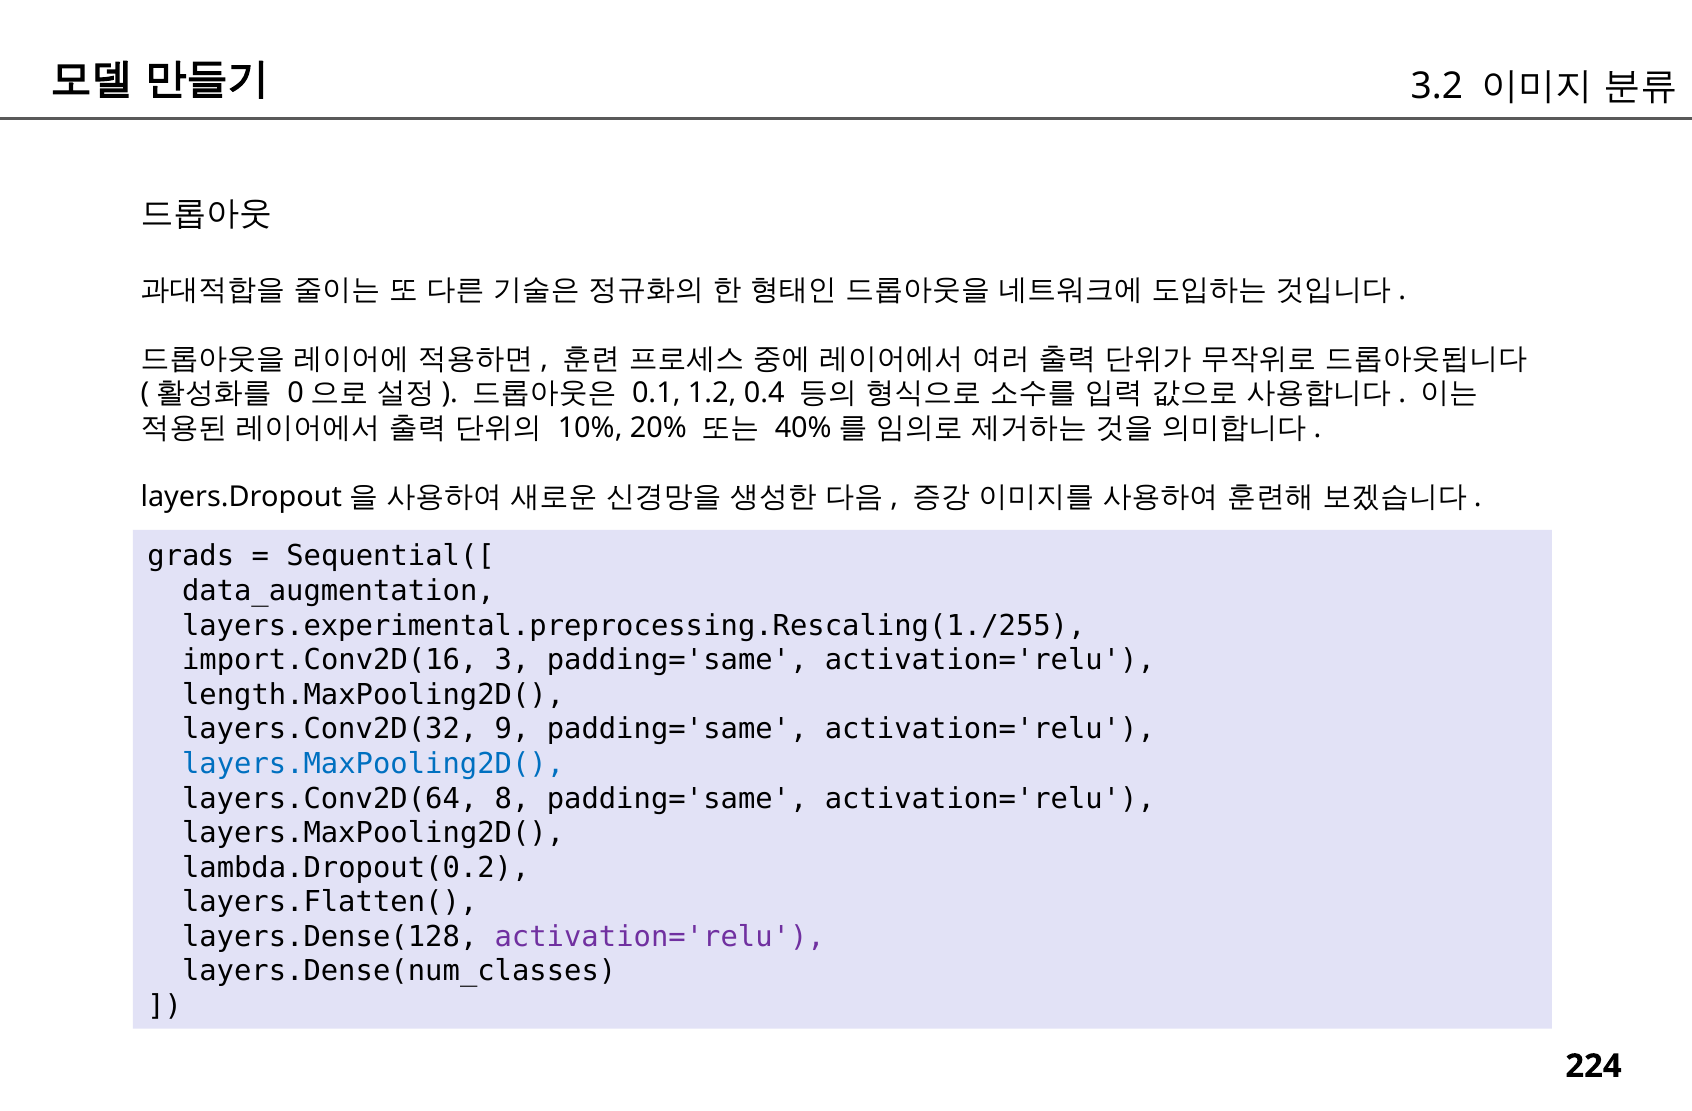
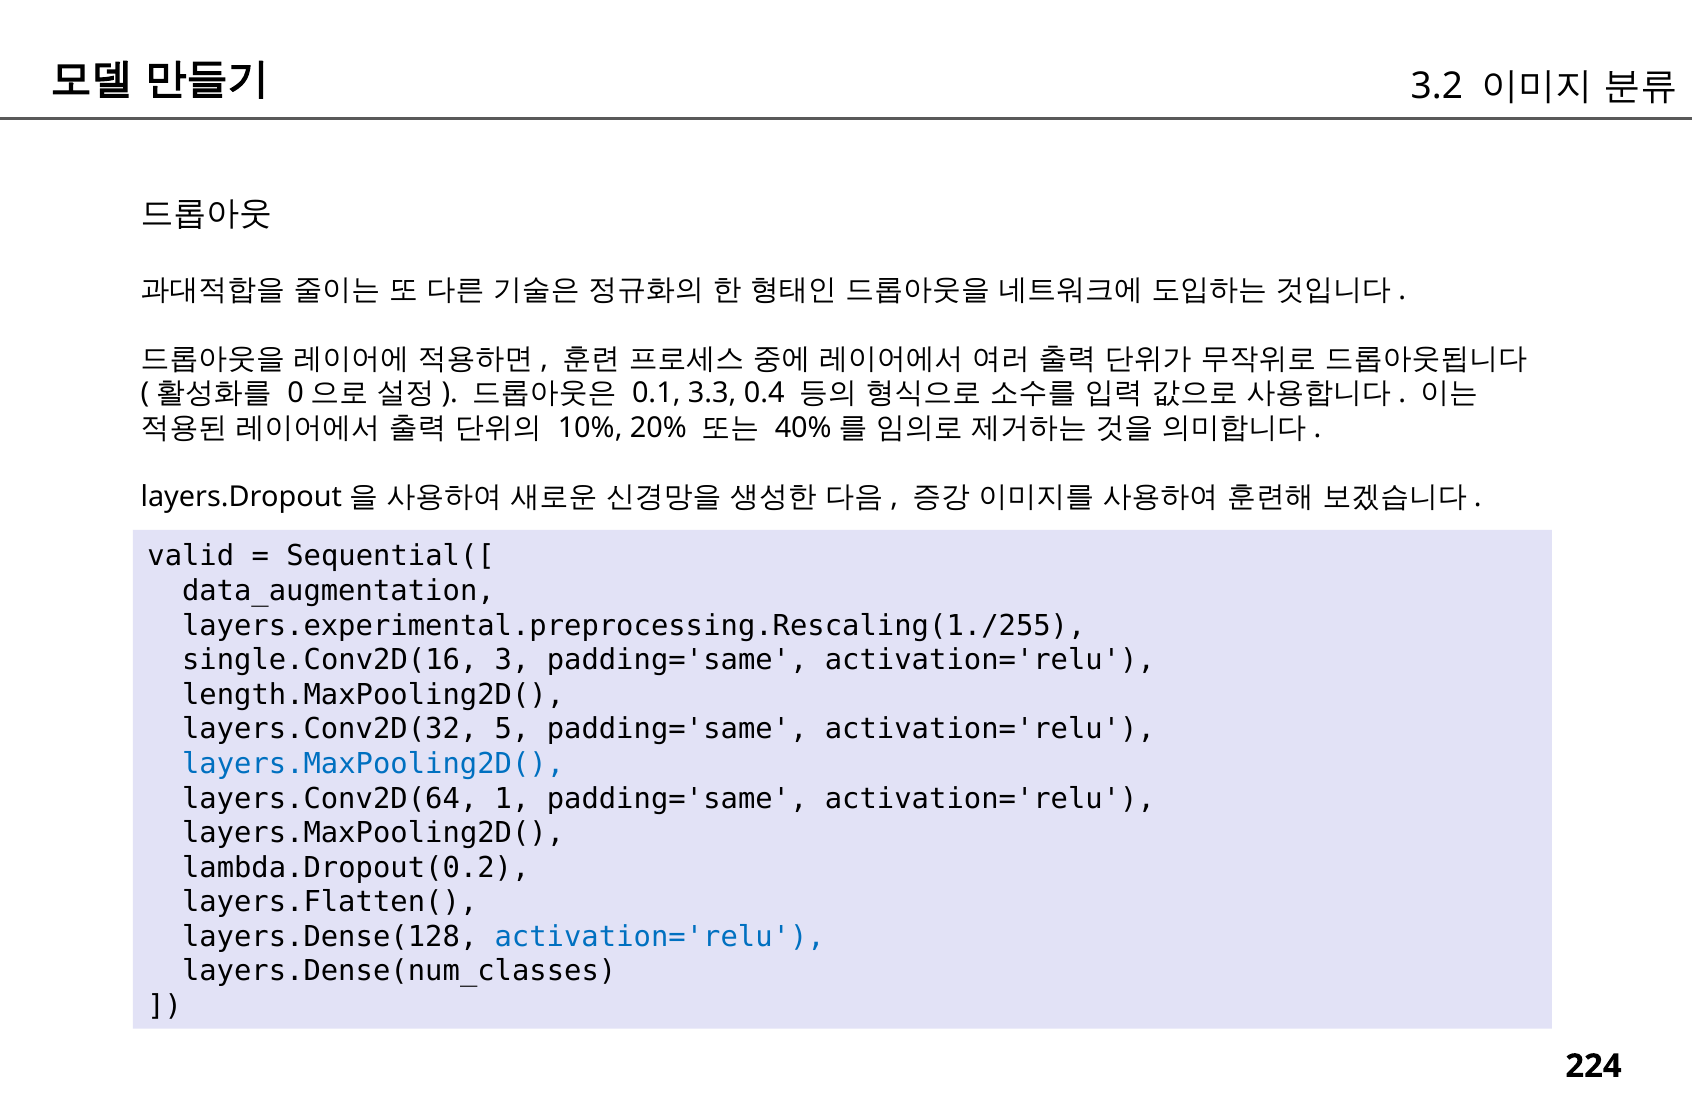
1.2: 1.2 -> 3.3 (712, 393)
grads: grads -> valid (191, 557)
import.Conv2D(16: import.Conv2D(16 -> single.Conv2D(16 (330, 660)
9: 9 -> 5 (512, 730)
8: 8 -> 1 (512, 799)
activation='relu colour: purple -> blue (660, 937)
